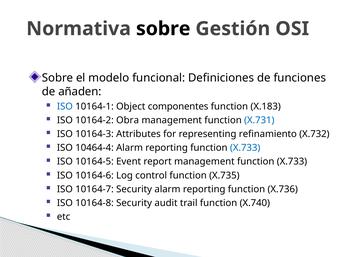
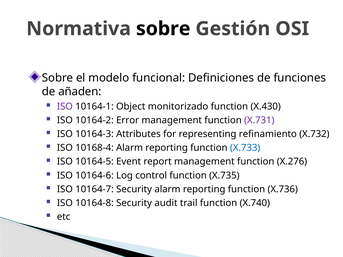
ISO colour: blue -> purple (65, 106)
componentes: componentes -> monitorizado (178, 106)
X.183: X.183 -> X.430 (266, 106)
Obra: Obra -> Error (128, 120)
X.731 colour: blue -> purple (259, 120)
10464-4: 10464-4 -> 10168-4 (95, 148)
management function X.733: X.733 -> X.276 (292, 162)
